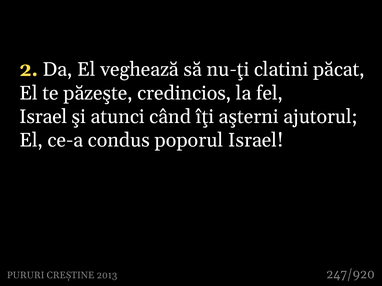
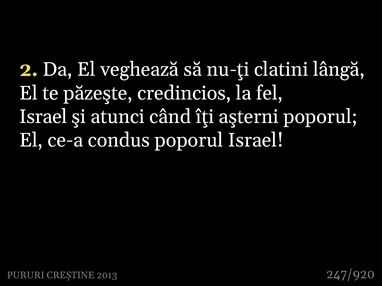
păcat: păcat -> lângă (339, 70)
aşterni ajutorul: ajutorul -> poporul (321, 117)
